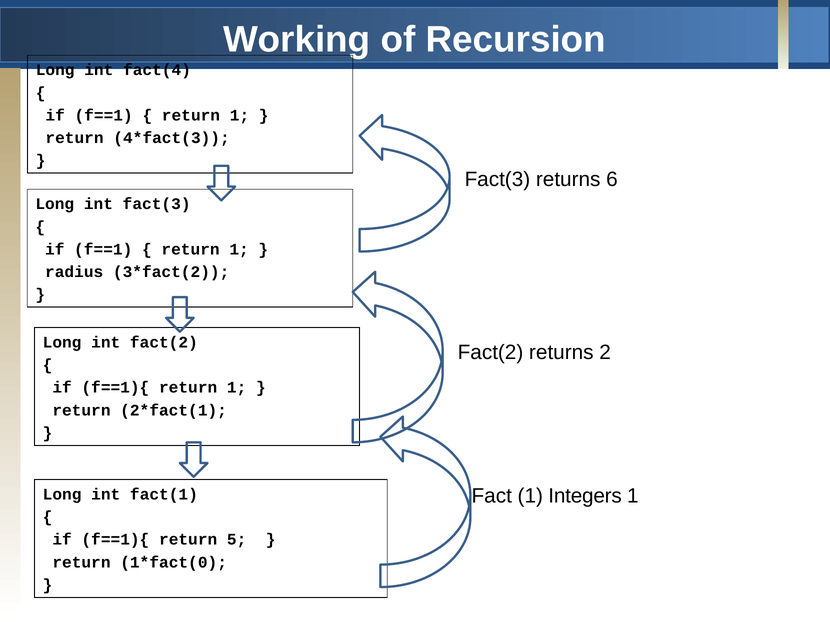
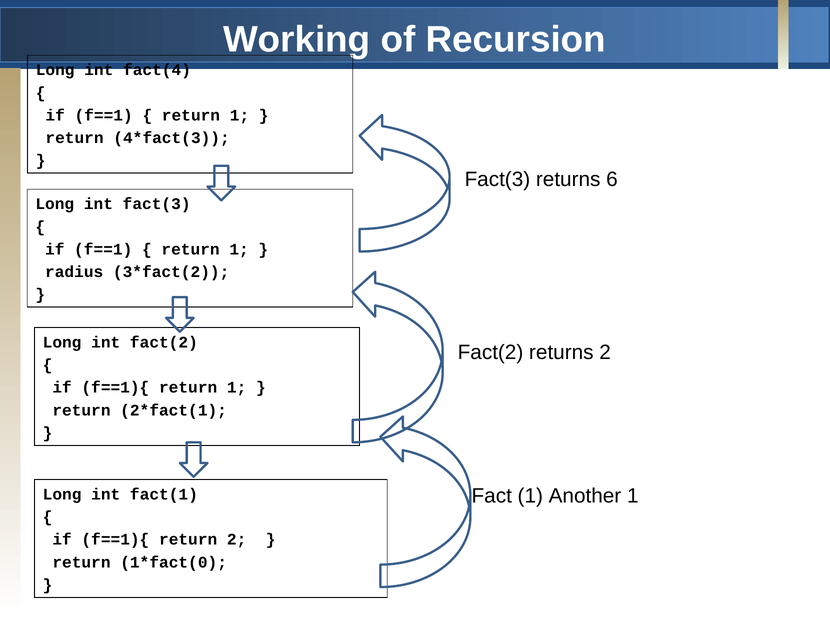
Integers: Integers -> Another (585, 496)
return 5: 5 -> 2 (237, 540)
